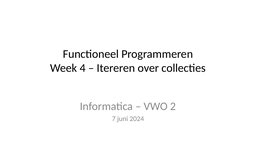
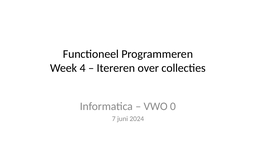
2: 2 -> 0 (173, 106)
